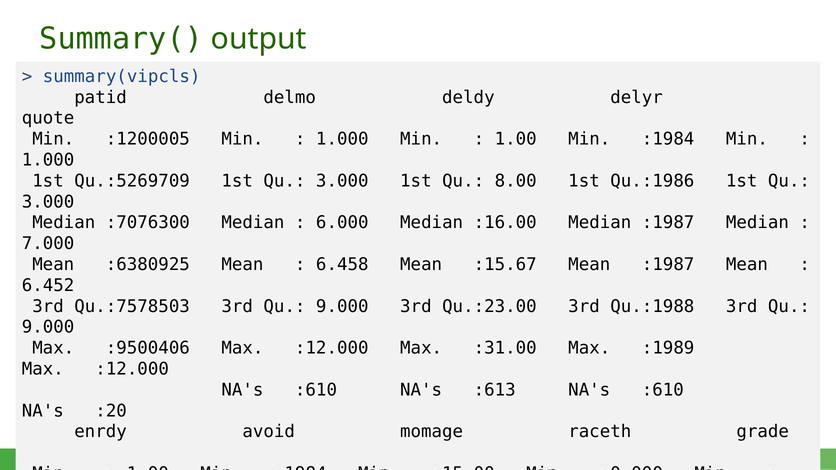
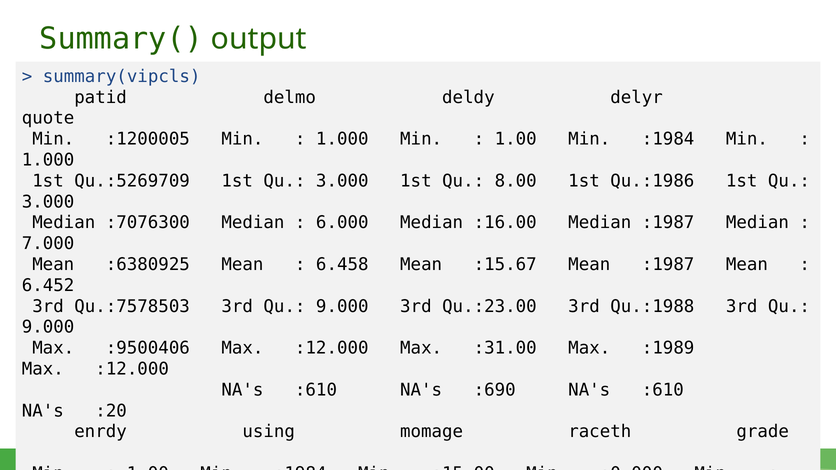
:613: :613 -> :690 (495, 390)
avoid: avoid -> using (269, 432)
